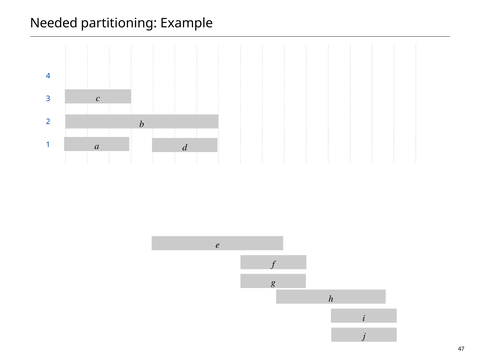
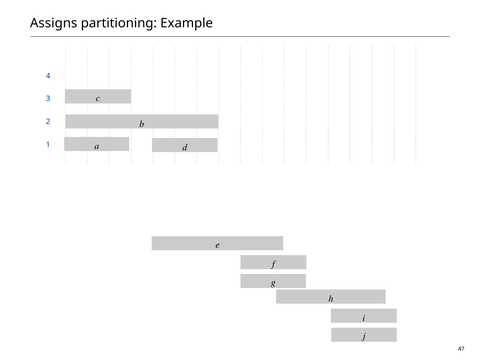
Needed: Needed -> Assigns (54, 23)
